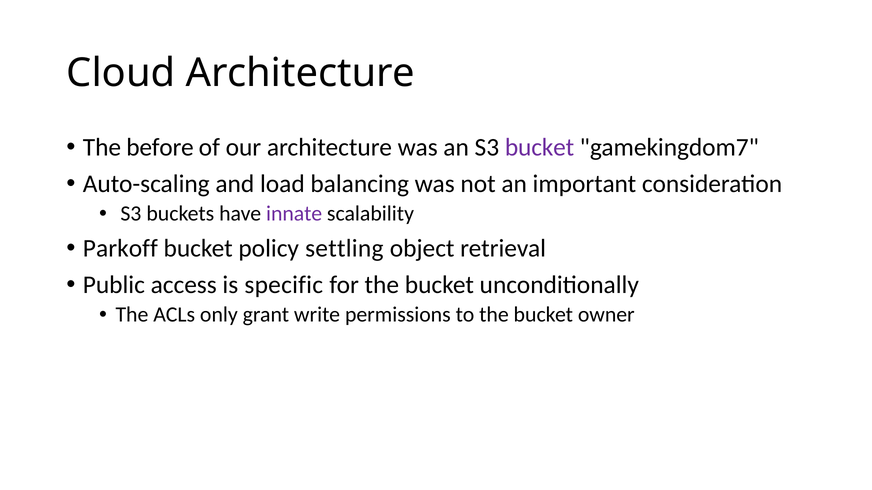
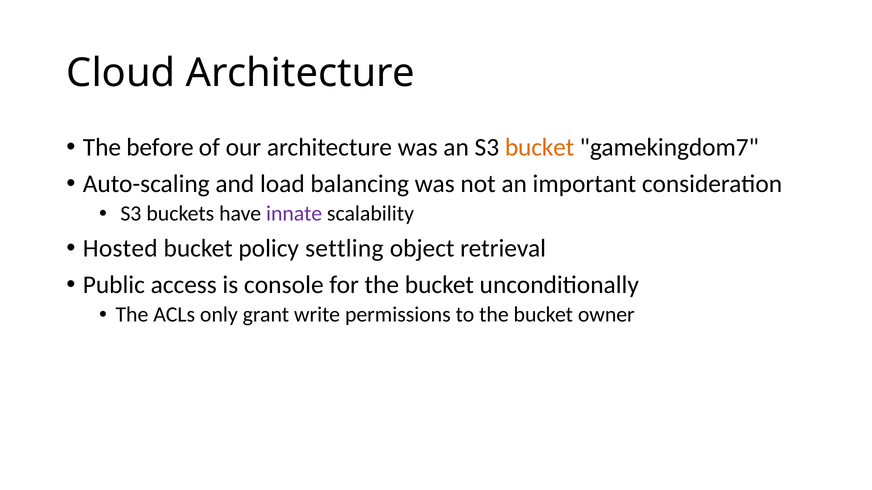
bucket colour: purple -> orange (540, 147)
Parkoff: Parkoff -> Hosted (120, 248)
specific: specific -> console (284, 285)
